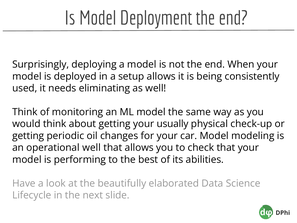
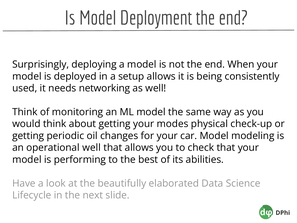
eliminating: eliminating -> networking (104, 88)
usually: usually -> modes (173, 124)
